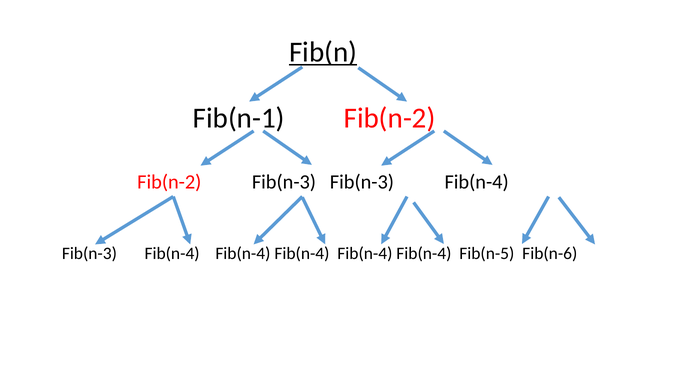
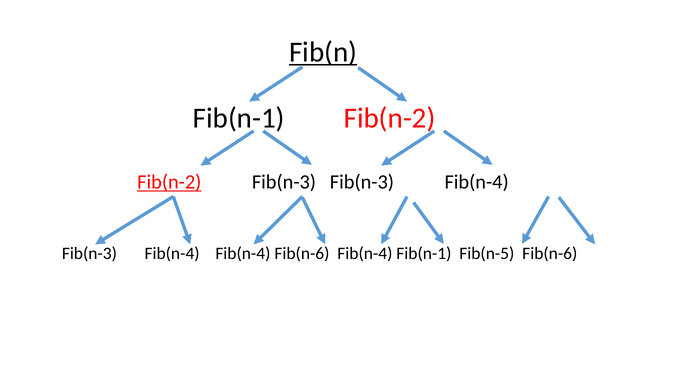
Fib(n-2 underline: none -> present (169, 183)
Fib(n-3 Fib(n-4 Fib(n-4 Fib(n-4: Fib(n-4 -> Fib(n-6 (302, 254)
Fib(n-4: Fib(n-4 -> Fib(n-1 (424, 254)
